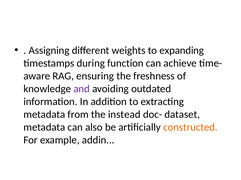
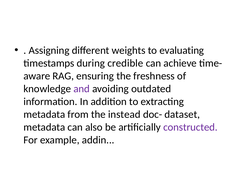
expanding: expanding -> evaluating (182, 51)
function: function -> credible (125, 63)
constructed colour: orange -> purple (190, 128)
